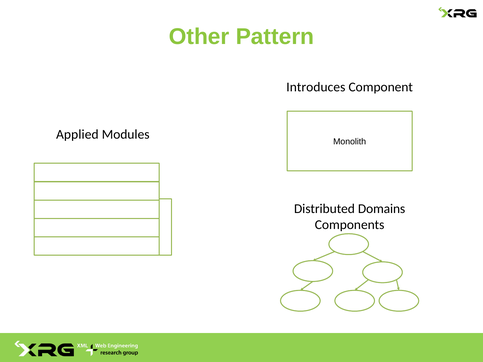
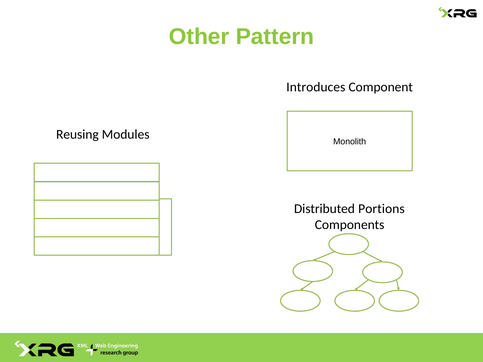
Applied: Applied -> Reusing (77, 134)
Domains: Domains -> Portions (381, 209)
